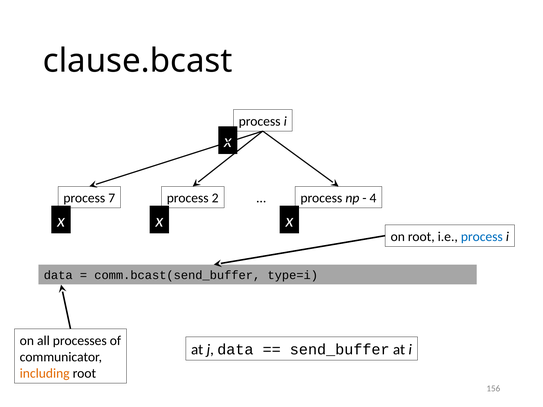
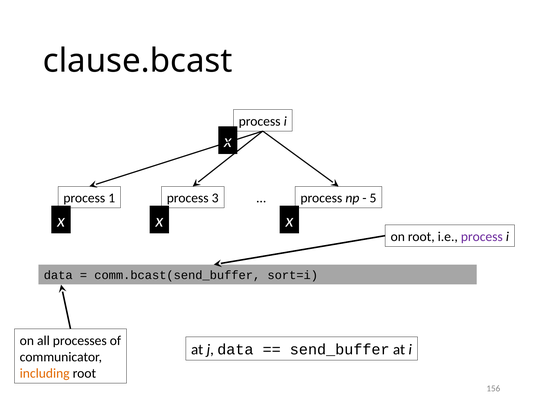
7: 7 -> 1 (112, 198)
2: 2 -> 3 (215, 198)
4: 4 -> 5 (373, 198)
process colour: blue -> purple (482, 237)
type=i: type=i -> sort=i (293, 276)
